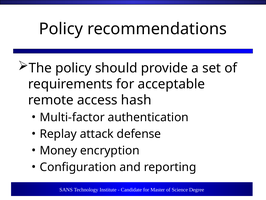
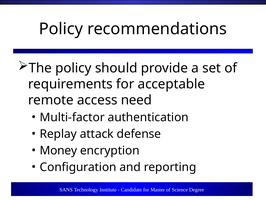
hash: hash -> need (136, 100)
